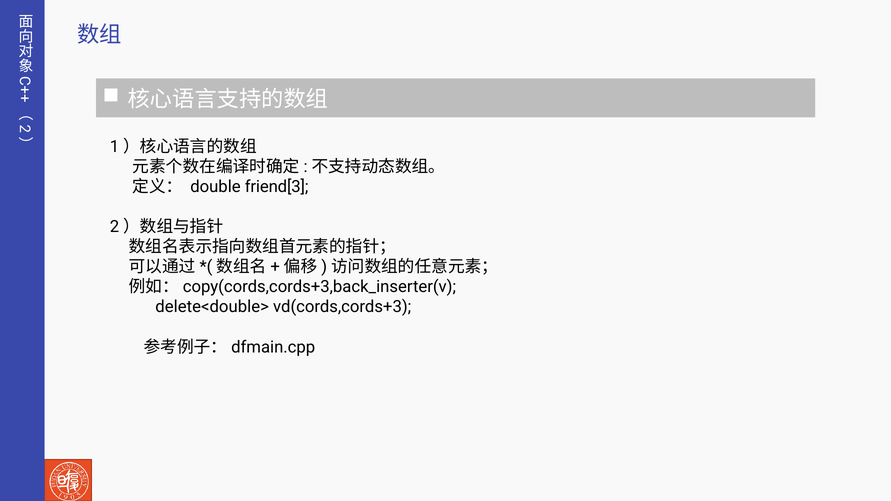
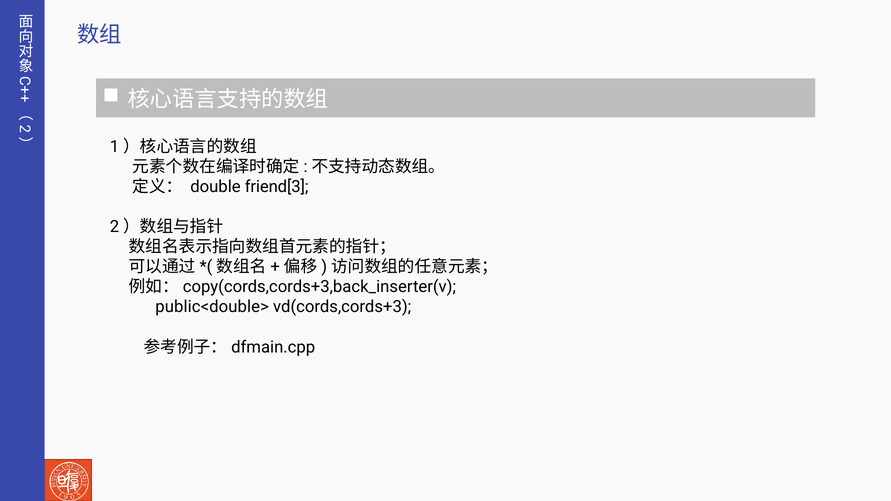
delete<double>: delete<double> -> public<double> (212, 307)
